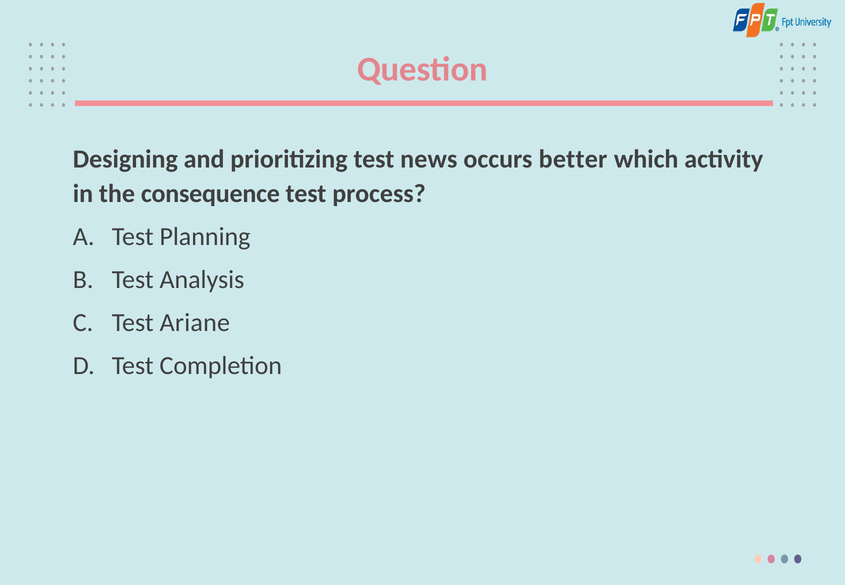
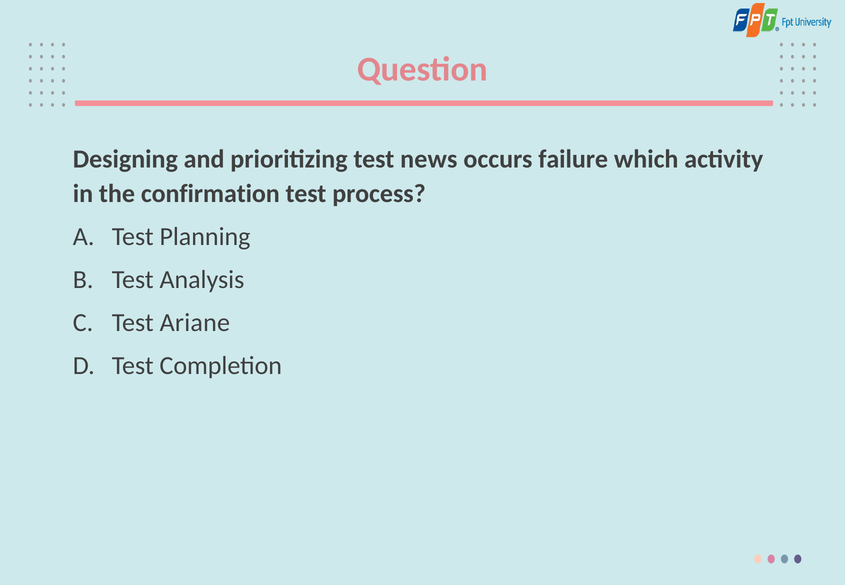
better: better -> failure (573, 159)
consequence: consequence -> confirmation (210, 193)
